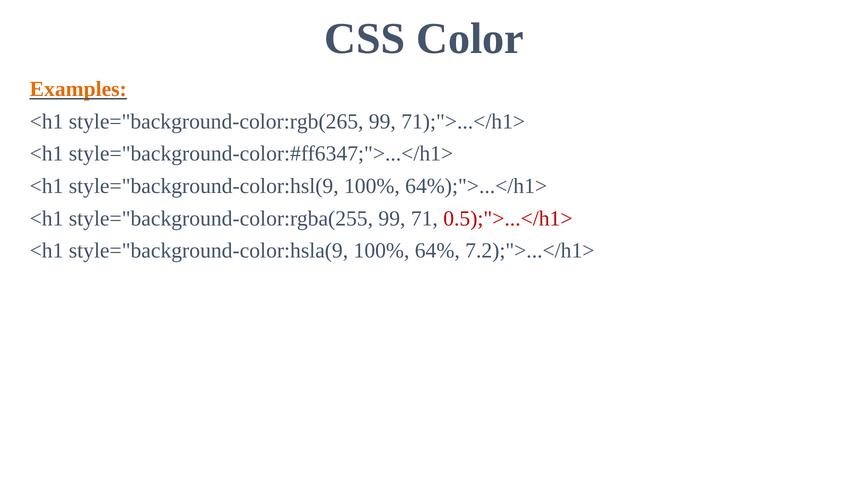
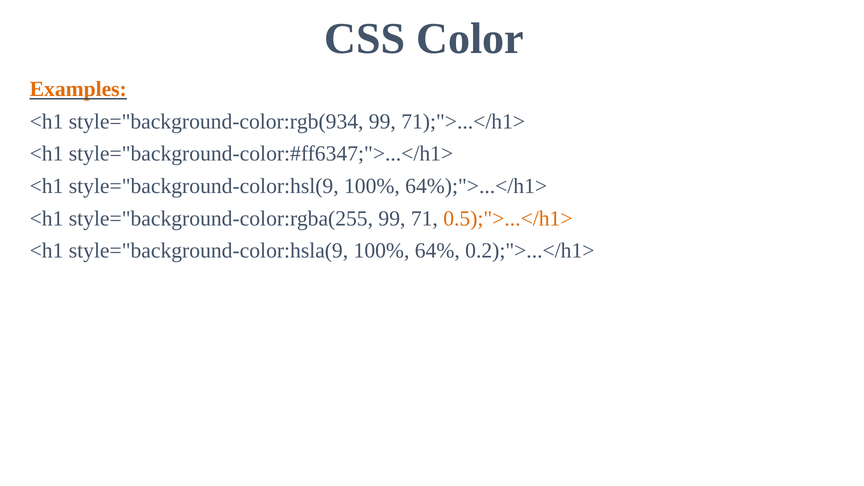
style="background-color:rgb(265: style="background-color:rgb(265 -> style="background-color:rgb(934 (216, 121)
0.5);">...</h1> colour: red -> orange (508, 218)
7.2);">...</h1>: 7.2);">...</h1> -> 0.2);">...</h1> (530, 251)
